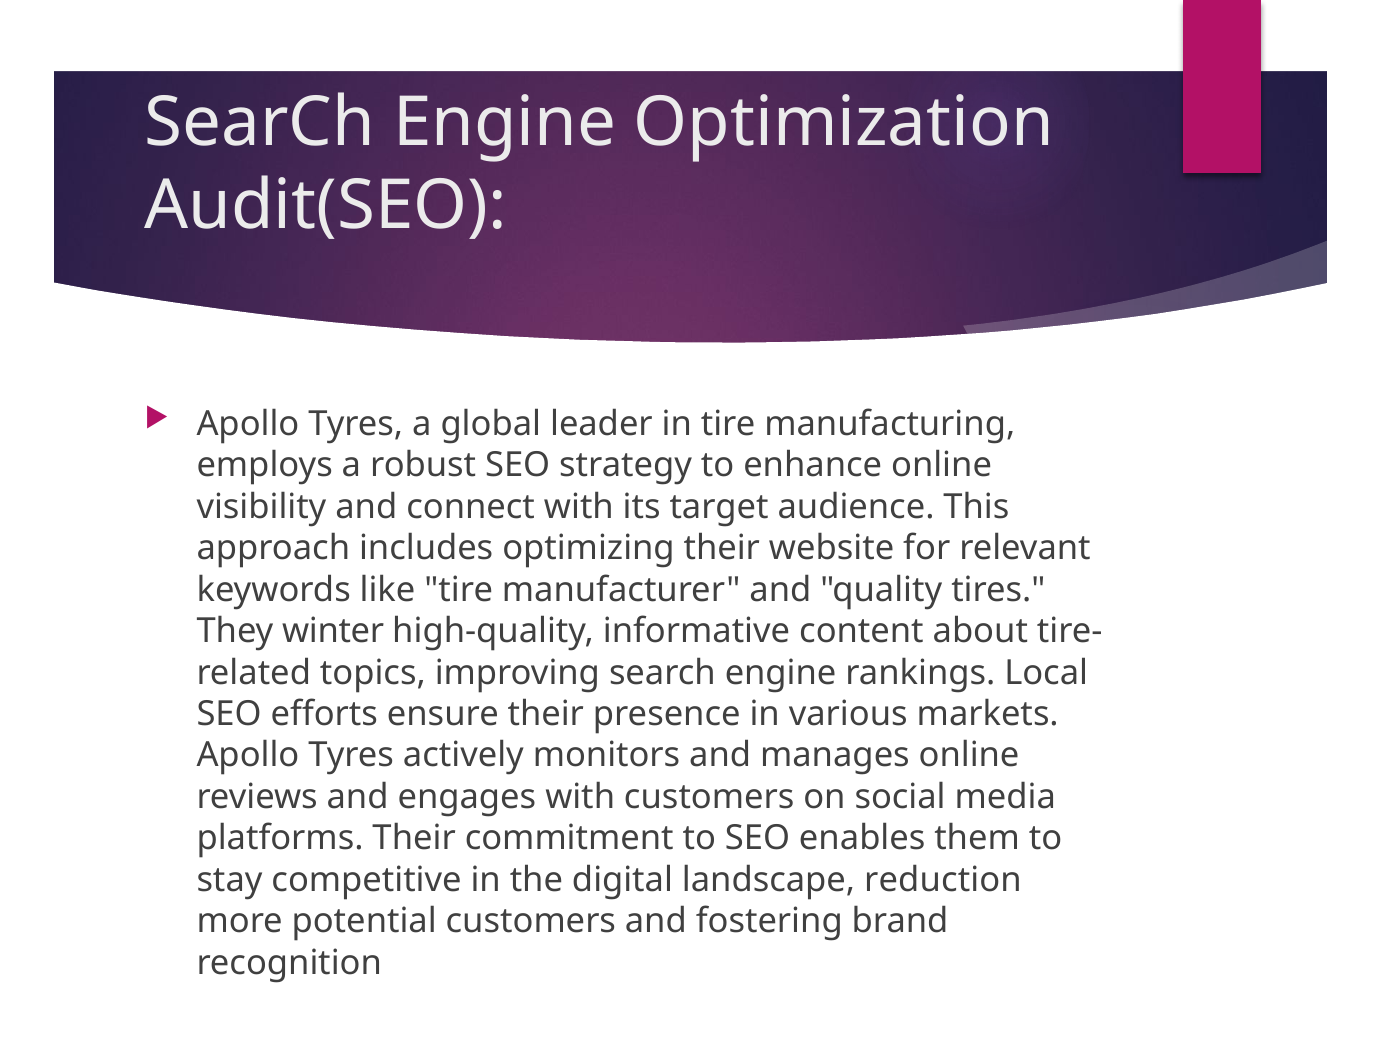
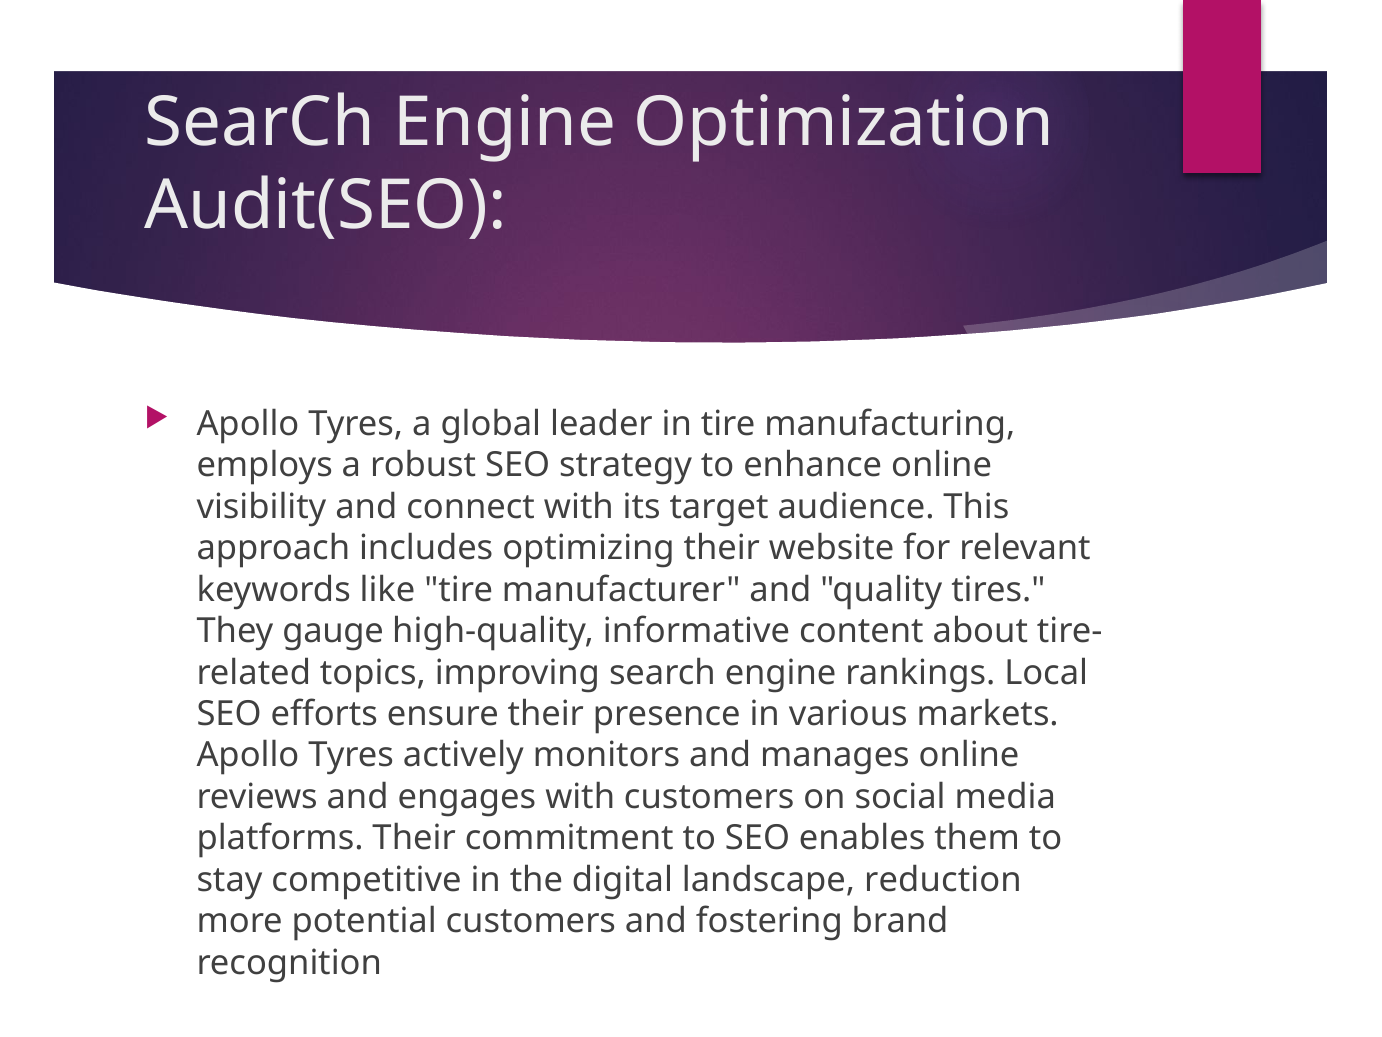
winter: winter -> gauge (333, 631)
